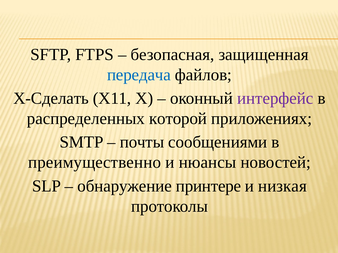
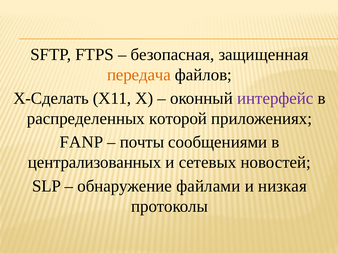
передача colour: blue -> orange (139, 75)
SMTP: SMTP -> FANP (81, 142)
преимущественно: преимущественно -> централизованных (95, 163)
нюансы: нюансы -> сетевых (208, 163)
принтере: принтере -> файлами (208, 186)
